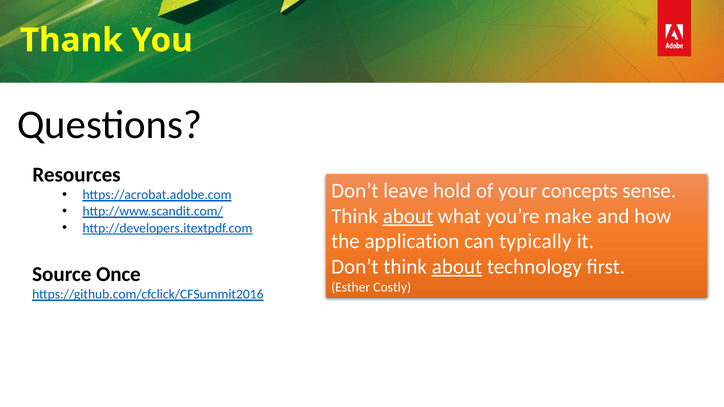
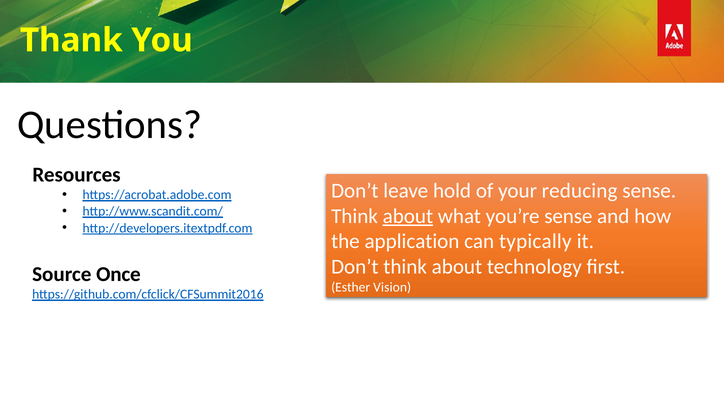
concepts: concepts -> reducing (580, 191)
you’re make: make -> sense (568, 216)
about underline: present -> none (457, 267)
Costly: Costly -> Vision (392, 287)
